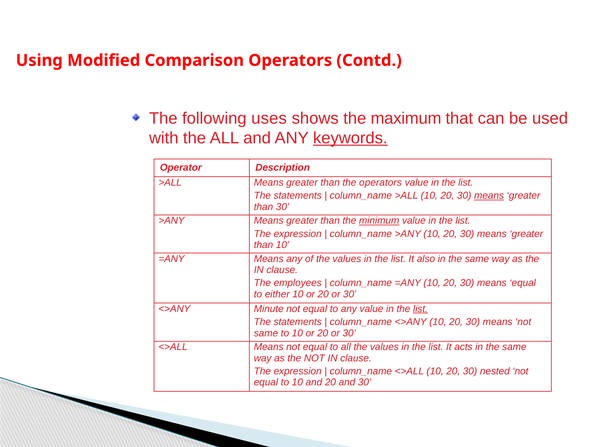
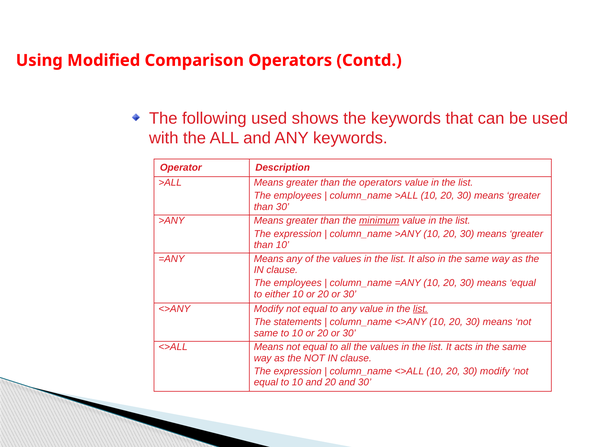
following uses: uses -> used (269, 118)
the maximum: maximum -> keywords (406, 118)
keywords underline: present -> none (350, 138)
statements: statements -> employees (298, 196)
means underline: present -> none (489, 196)
<>ANY Minute: Minute -> Modify (269, 309)
30 nested: nested -> modify (495, 371)
